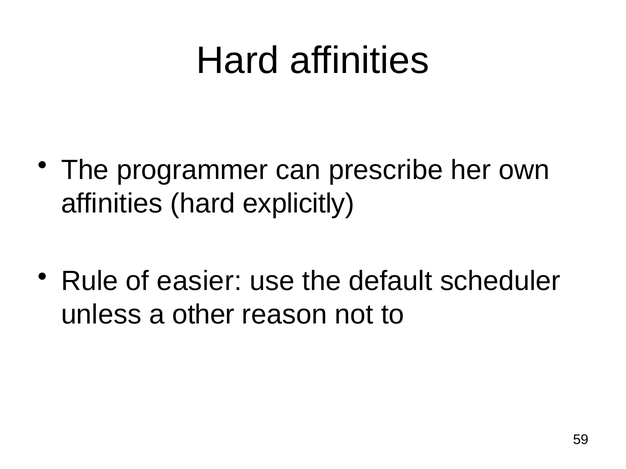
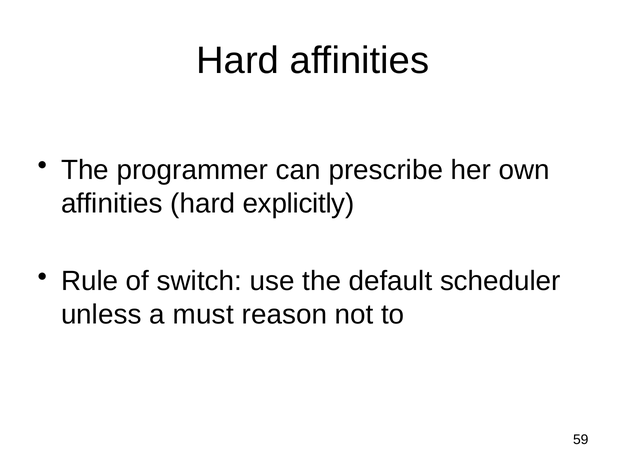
easier: easier -> switch (199, 282)
other: other -> must (203, 315)
